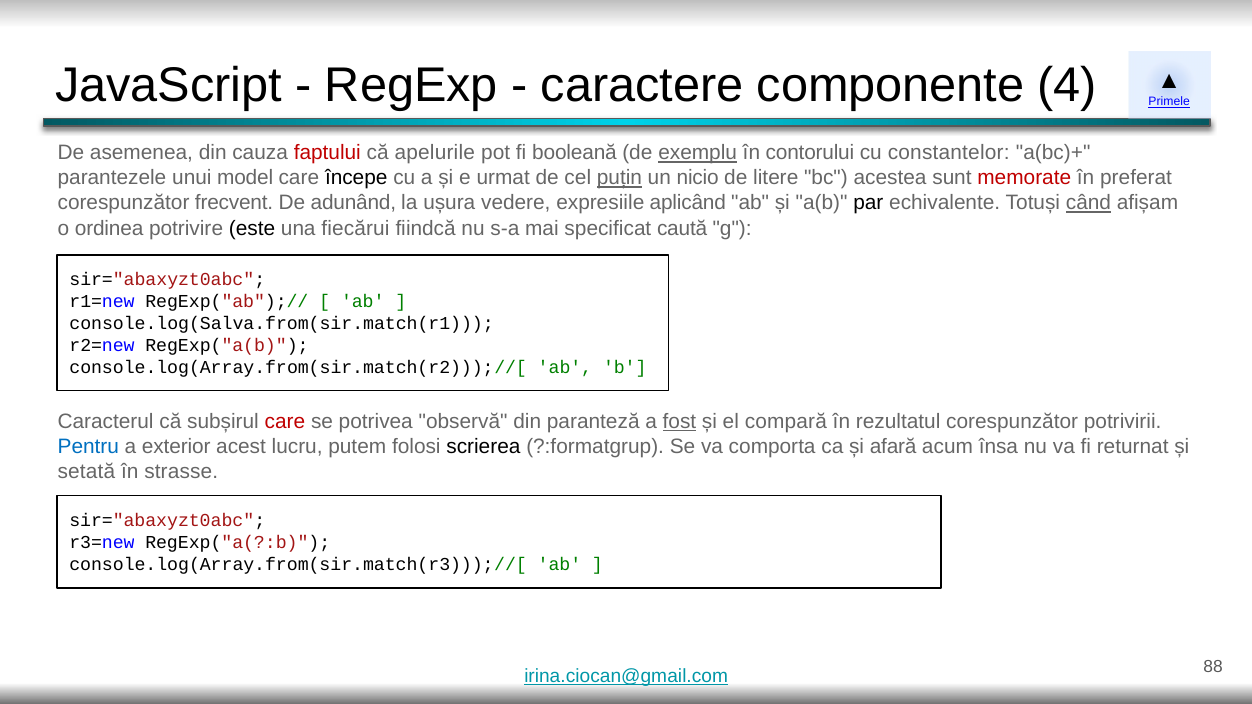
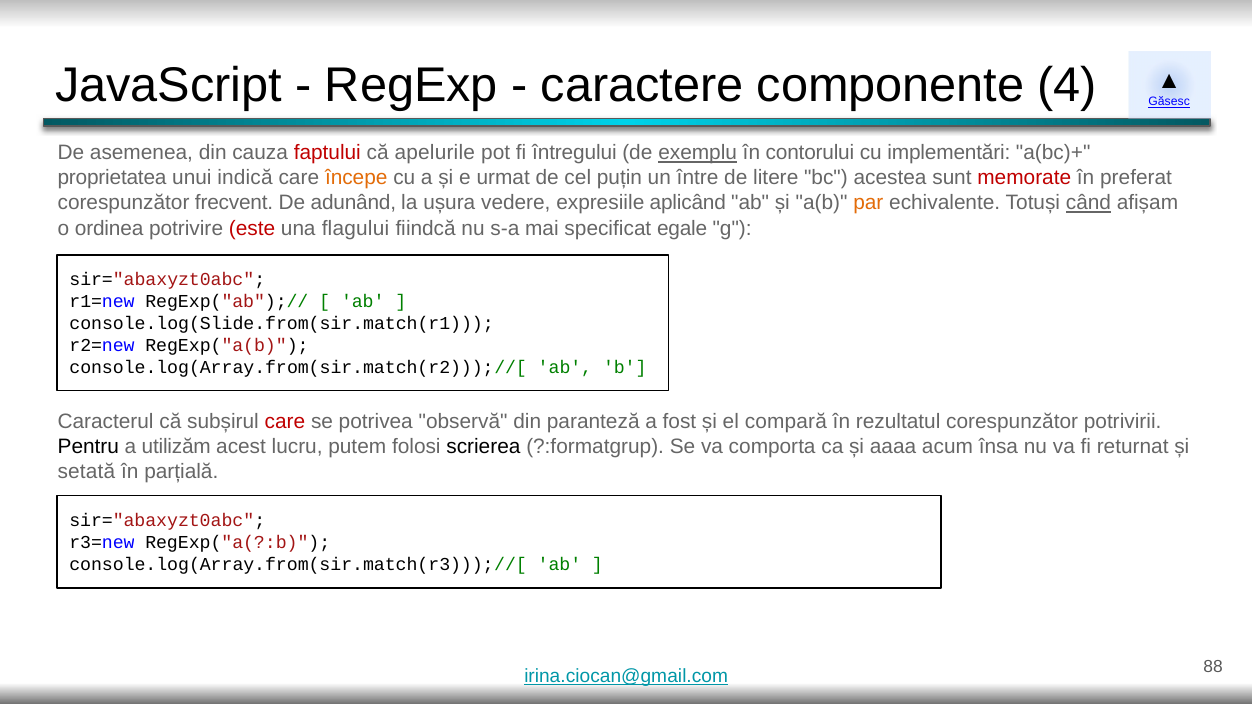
Primele: Primele -> Găsesc (1169, 102)
booleană: booleană -> întregului (574, 153)
constantelor: constantelor -> implementări (949, 153)
parantezele: parantezele -> proprietatea (112, 178)
model: model -> indică (245, 178)
începe colour: black -> orange (356, 178)
puțin underline: present -> none (619, 178)
nicio: nicio -> între (698, 178)
par colour: black -> orange (868, 203)
este colour: black -> red (252, 228)
fiecărui: fiecărui -> flagului (356, 228)
caută: caută -> egale (682, 228)
console.log(Salva.from(sir.match(r1: console.log(Salva.from(sir.match(r1 -> console.log(Slide.from(sir.match(r1 (282, 324)
fost underline: present -> none (679, 422)
Pentru colour: blue -> black (88, 447)
exterior: exterior -> utilizăm (176, 447)
afară: afară -> aaaa (893, 447)
strasse: strasse -> parțială (181, 472)
